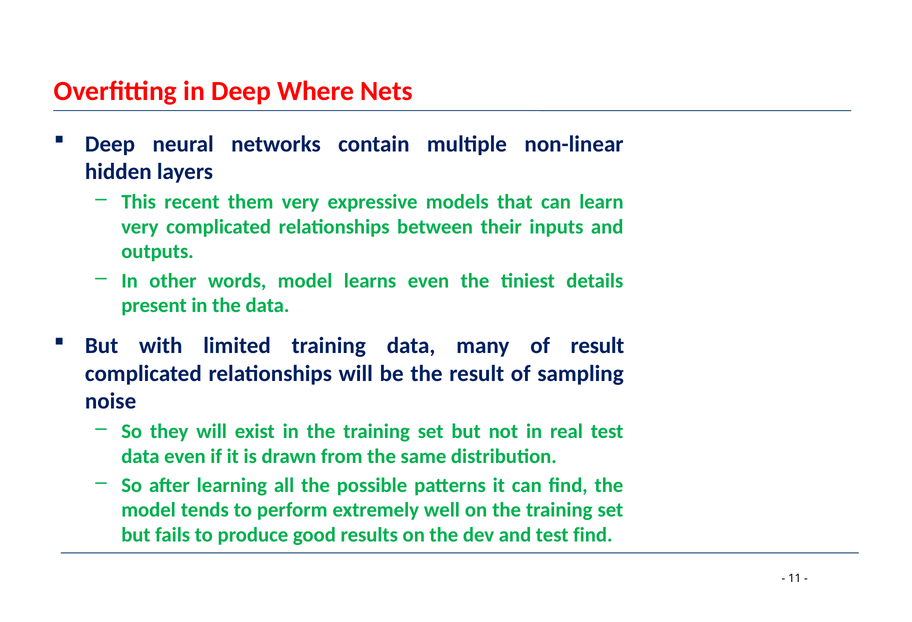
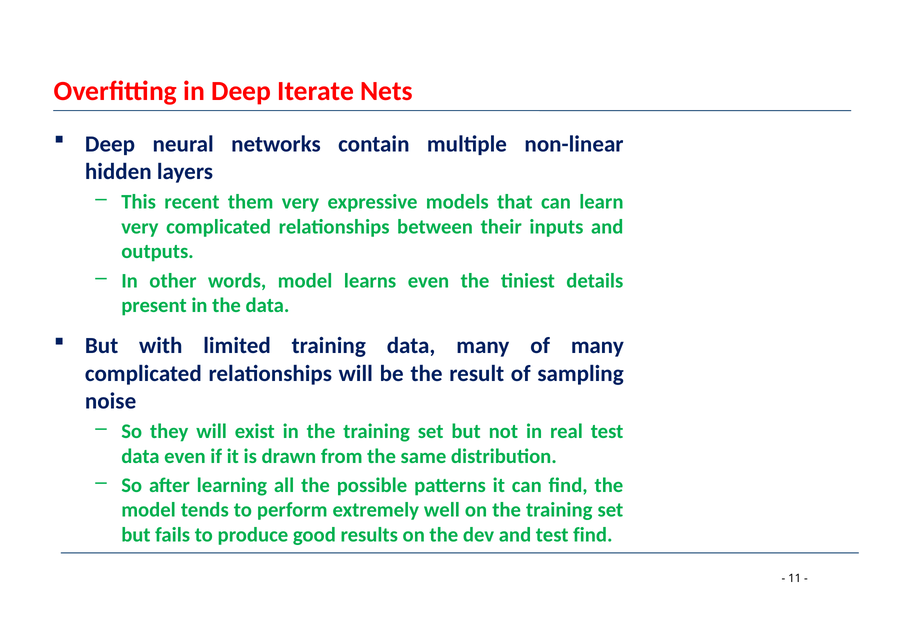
Where: Where -> Iterate (316, 91)
of result: result -> many (597, 346)
